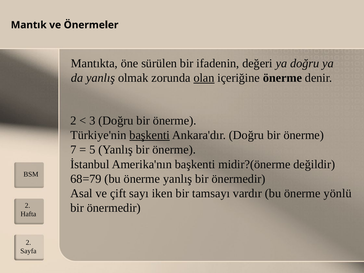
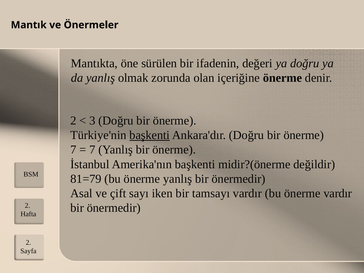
olan underline: present -> none (204, 78)
5: 5 -> 7 (92, 150)
68=79: 68=79 -> 81=79 (86, 179)
önerme yönlü: yönlü -> vardır (338, 193)
